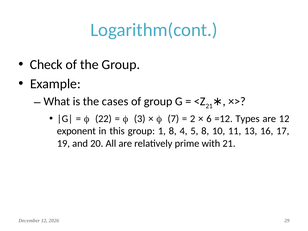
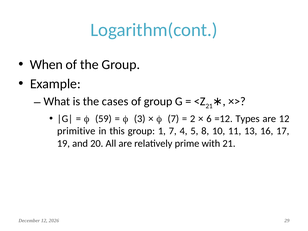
Check: Check -> When (46, 65)
22: 22 -> 59 (103, 119)
exponent: exponent -> primitive (76, 131)
1 8: 8 -> 7 (173, 131)
